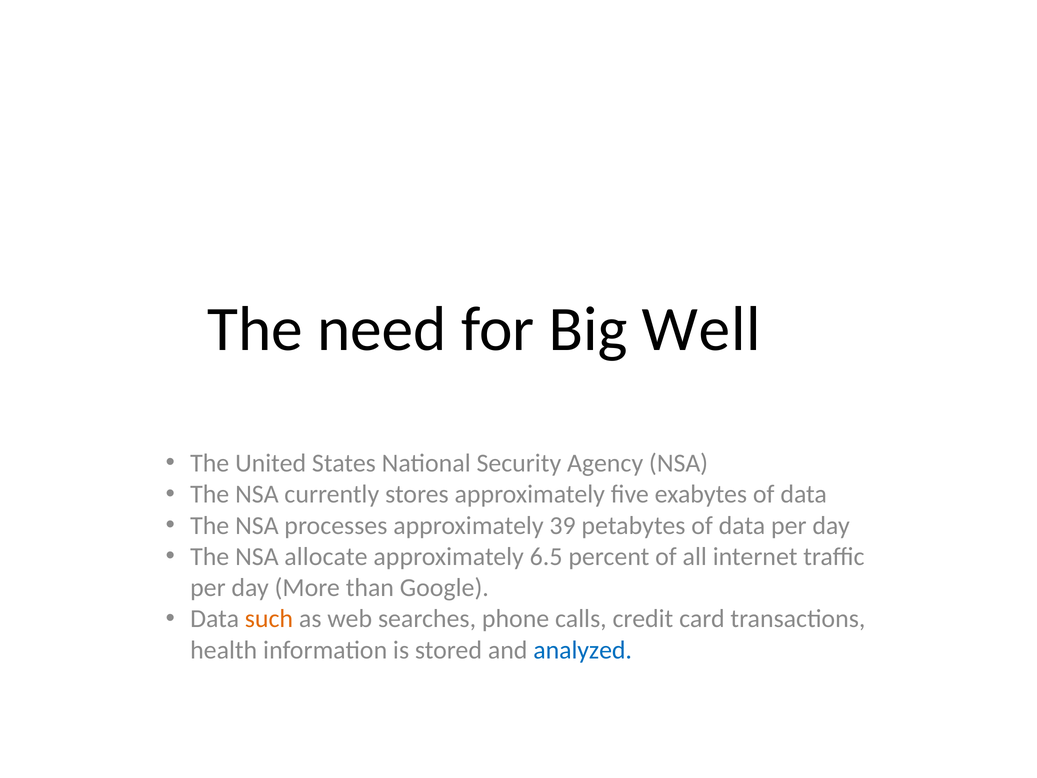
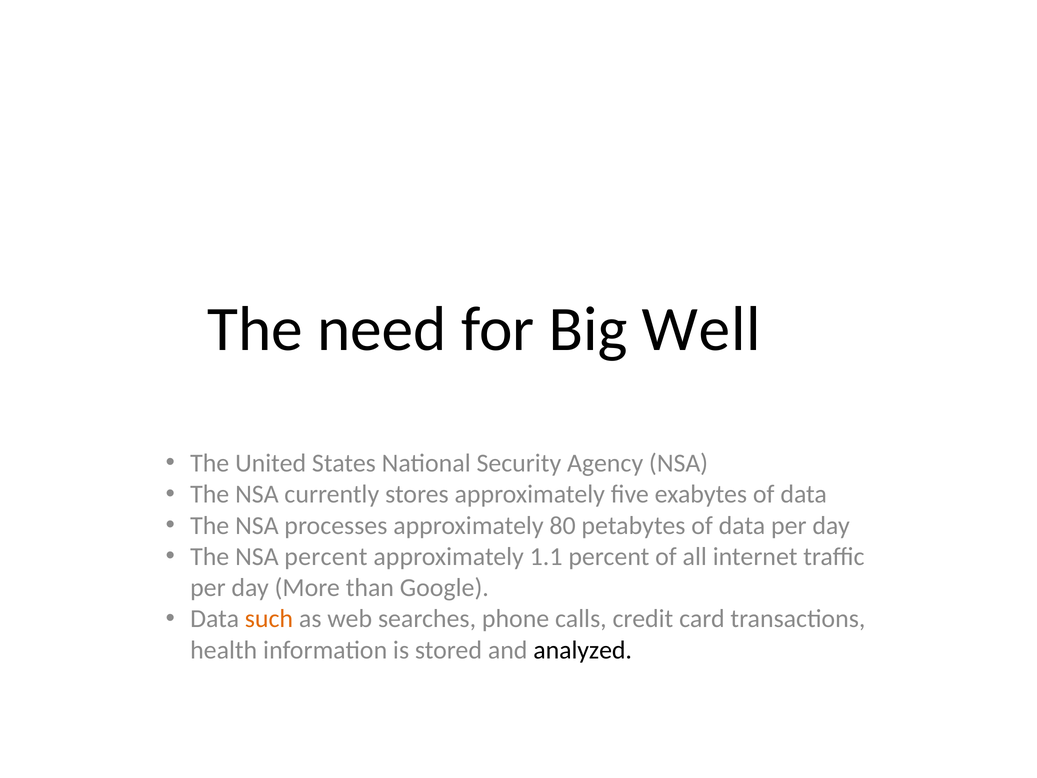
39: 39 -> 80 (563, 525)
NSA allocate: allocate -> percent (326, 556)
6.5: 6.5 -> 1.1 (546, 556)
analyzed colour: blue -> black (583, 650)
